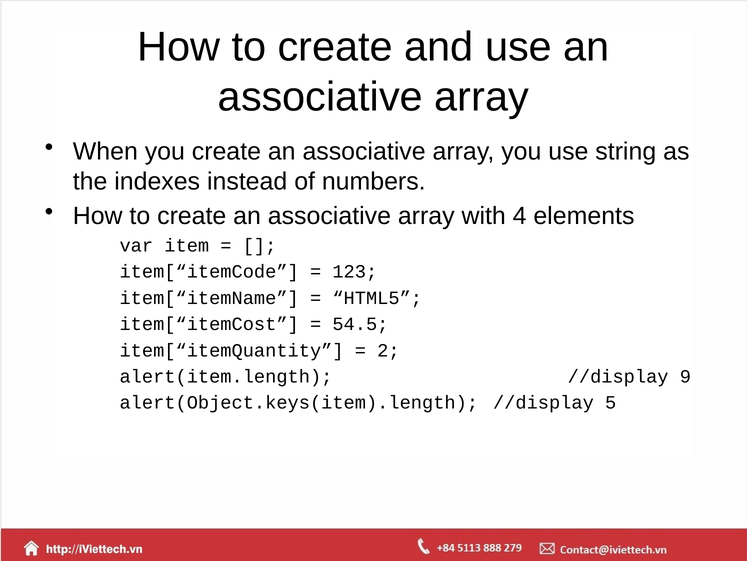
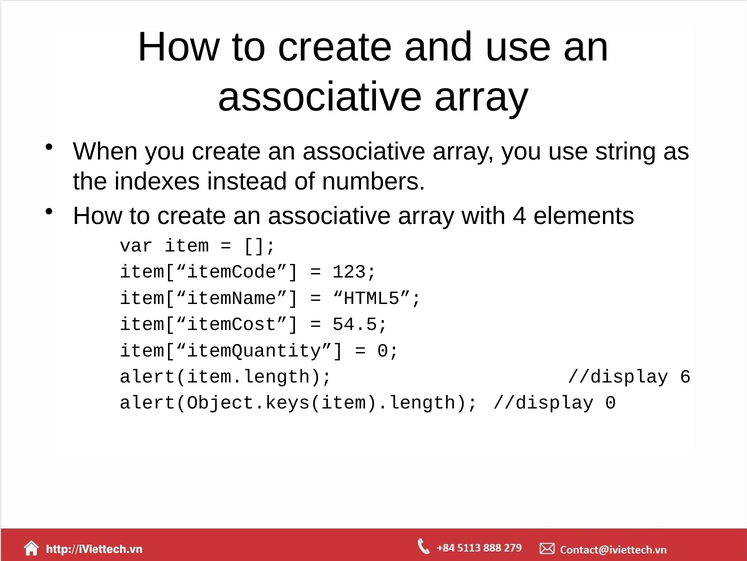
2: 2 -> 0 (388, 350)
9: 9 -> 6 (685, 376)
//display 5: 5 -> 0 (611, 402)
